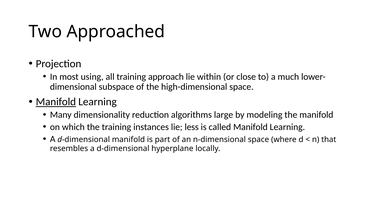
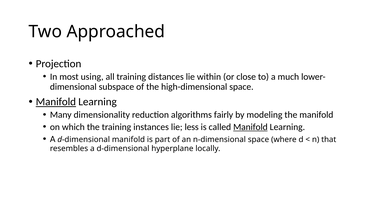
approach: approach -> distances (166, 77)
large: large -> fairly (224, 115)
Manifold underline: none -> present (250, 127)
